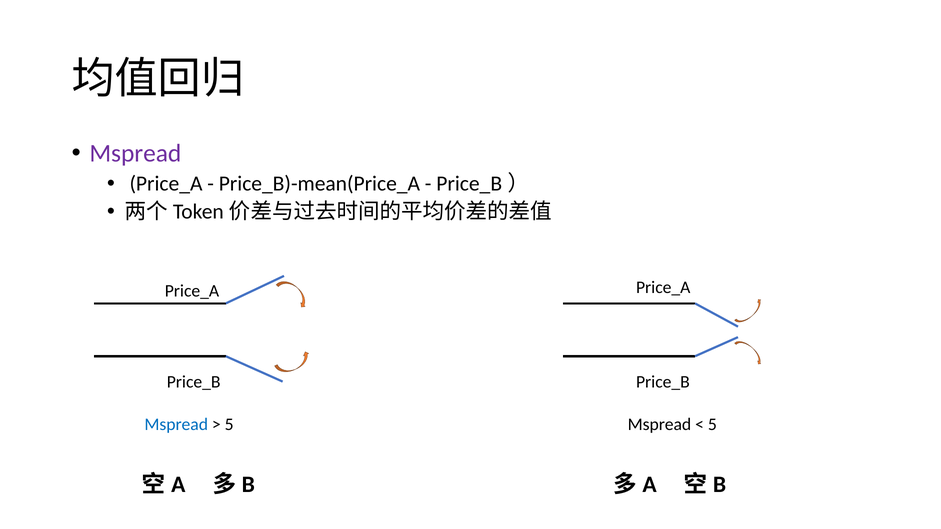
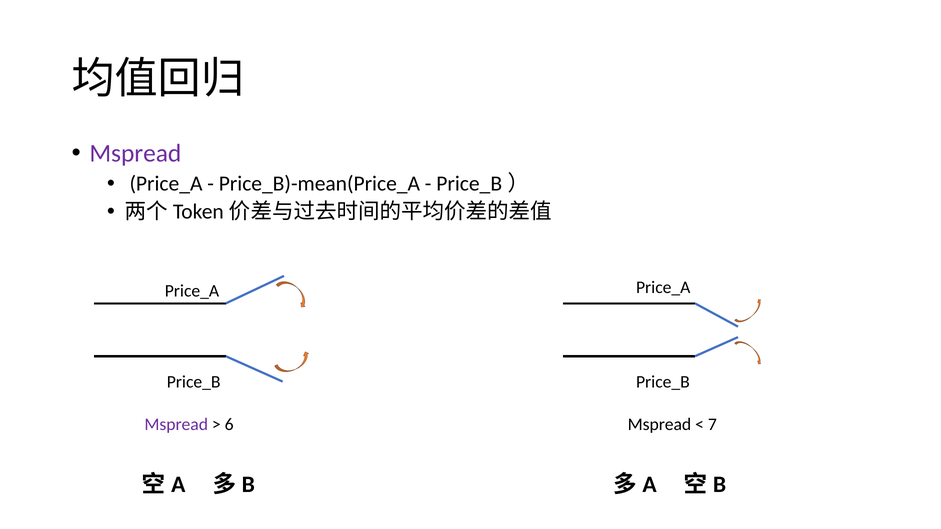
Mspread colour: blue -> purple (176, 425)
5: 5 -> 6 (229, 425)
5: 5 -> 7 (712, 425)
